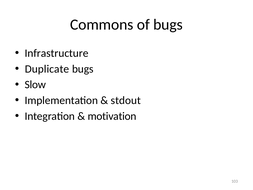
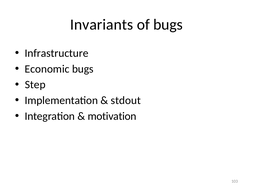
Commons: Commons -> Invariants (102, 24)
Duplicate: Duplicate -> Economic (47, 69)
Slow: Slow -> Step (35, 85)
